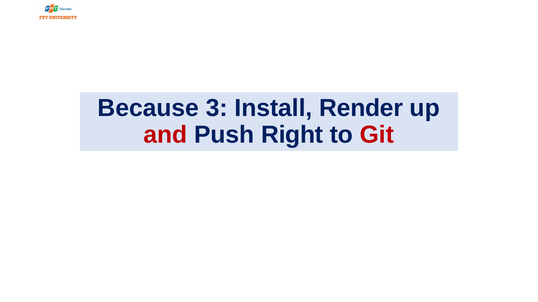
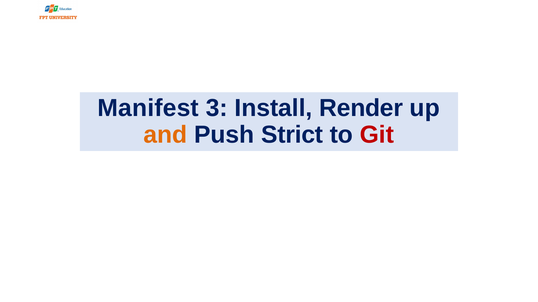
Because: Because -> Manifest (148, 108)
and colour: red -> orange (165, 135)
Right: Right -> Strict (292, 135)
